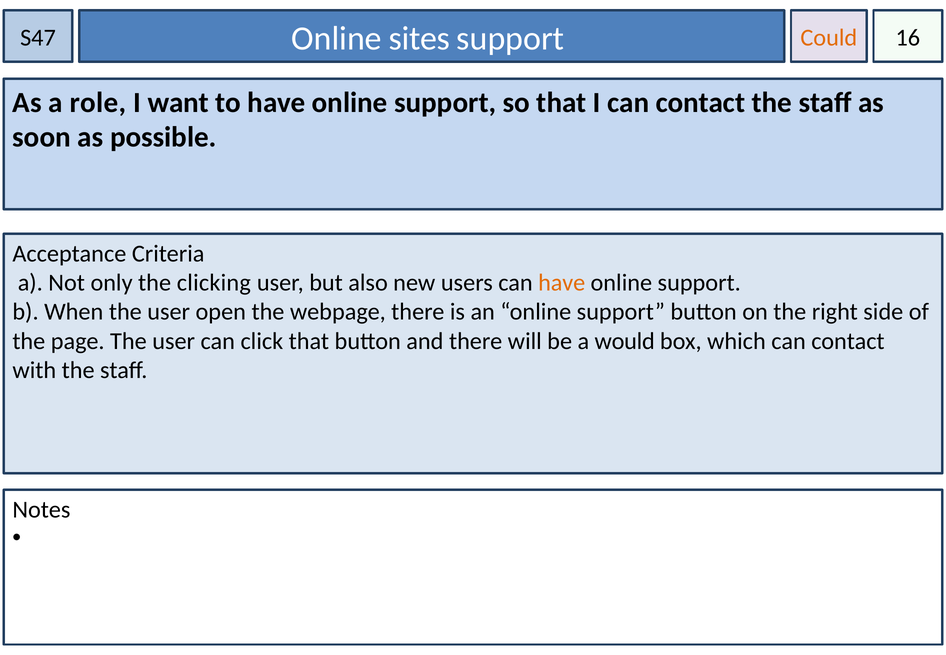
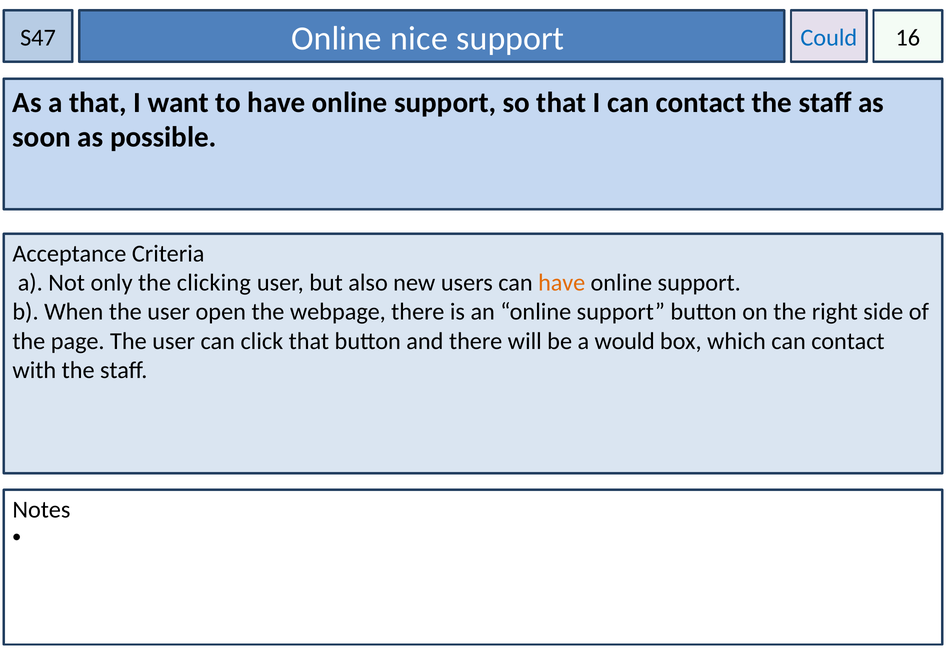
sites: sites -> nice (419, 39)
Could colour: orange -> blue (829, 38)
a role: role -> that (98, 102)
